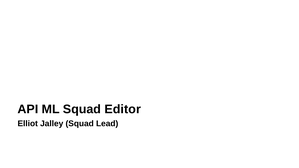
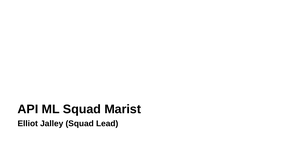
Editor: Editor -> Marist (123, 109)
